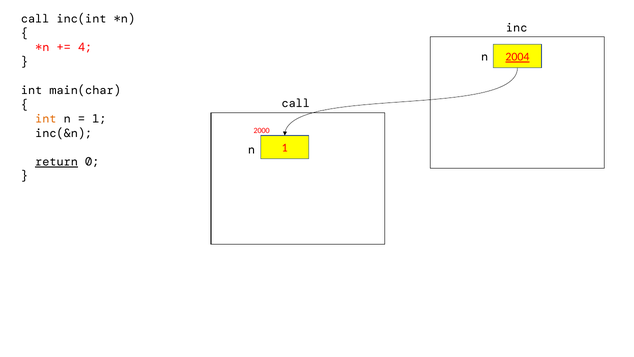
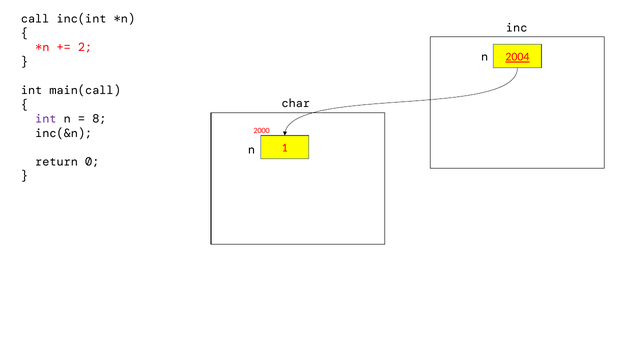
4: 4 -> 2 (85, 48)
main(char: main(char -> main(call (85, 90)
call: call -> char (296, 103)
int colour: orange -> purple (46, 119)
1: 1 -> 8 (99, 119)
return underline: present -> none (57, 162)
